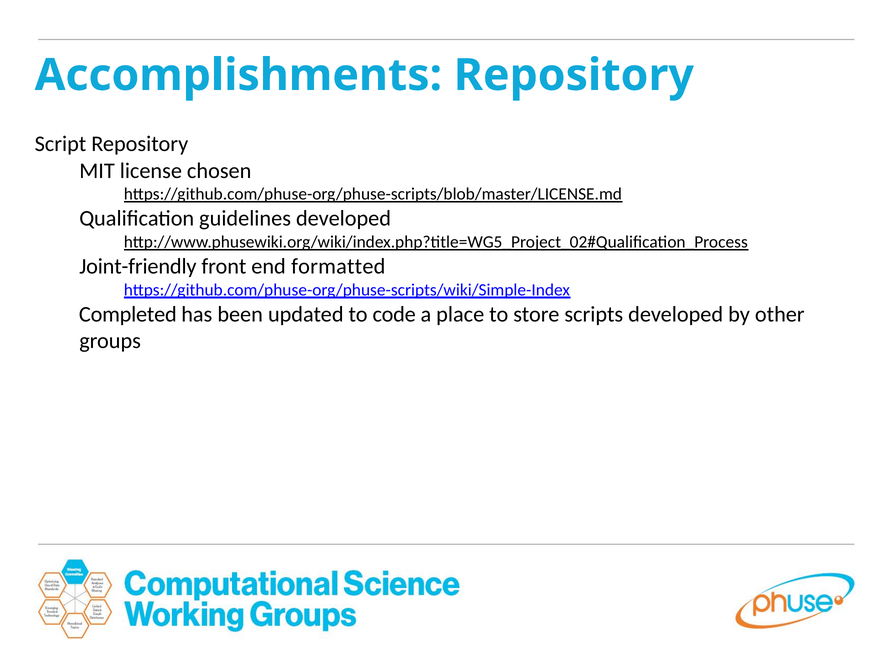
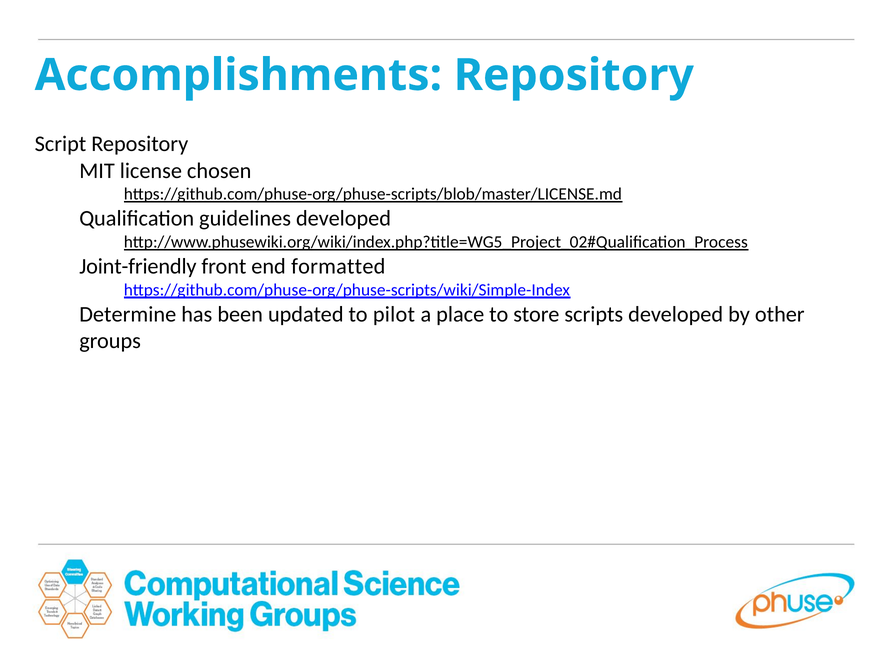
Completed: Completed -> Determine (128, 314)
code: code -> pilot (394, 314)
